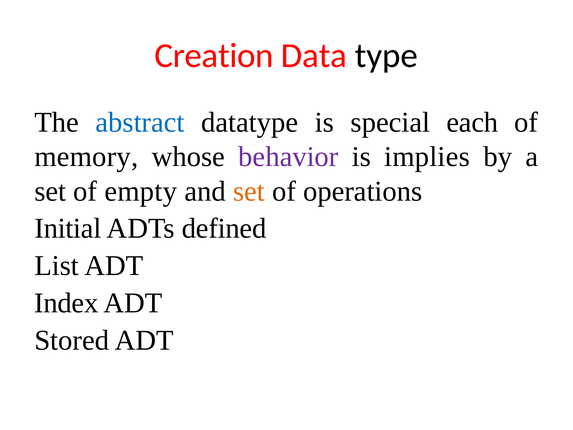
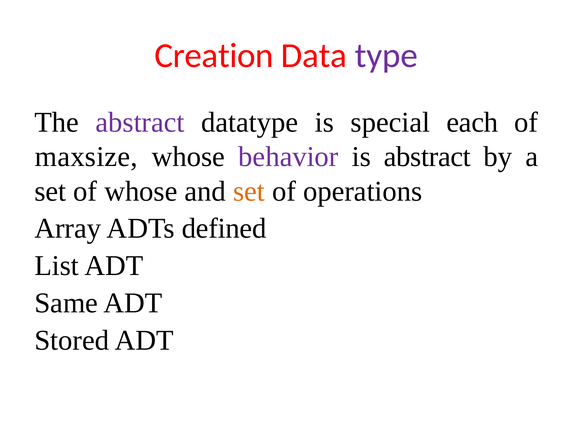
type colour: black -> purple (386, 55)
abstract colour: blue -> purple (140, 122)
memory: memory -> maxsize (86, 157)
is implies: implies -> abstract (427, 157)
of empty: empty -> whose (141, 191)
Initial: Initial -> Array (68, 228)
Index: Index -> Same (66, 303)
